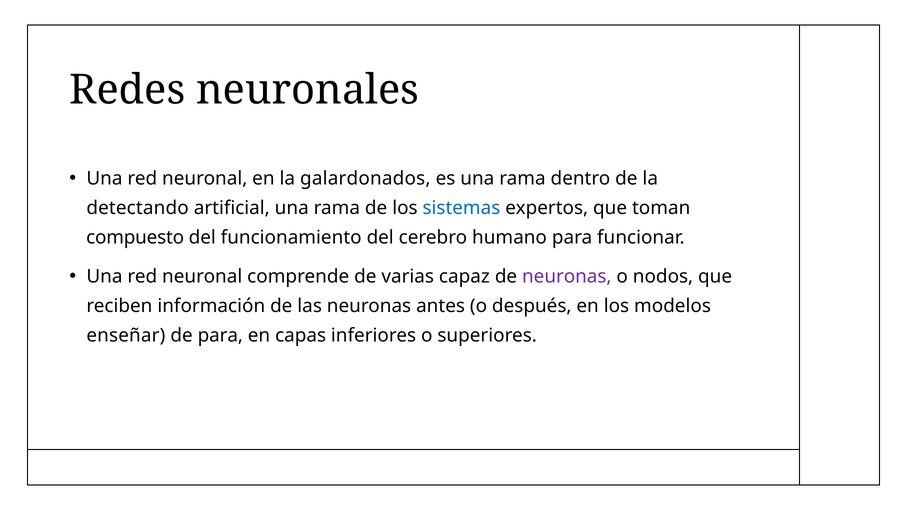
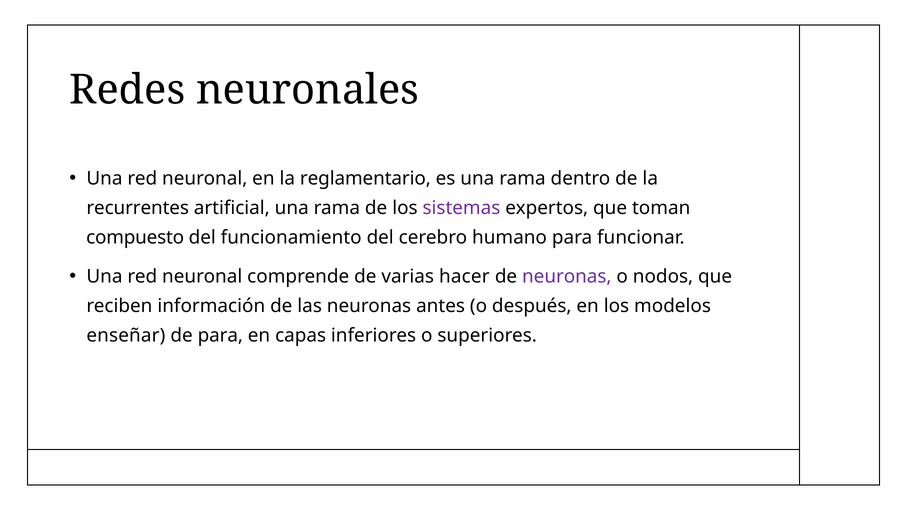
galardonados: galardonados -> reglamentario (365, 179)
detectando: detectando -> recurrentes (138, 208)
sistemas colour: blue -> purple (461, 208)
capaz: capaz -> hacer (464, 277)
